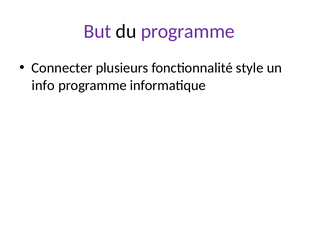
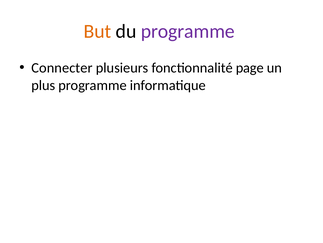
But colour: purple -> orange (97, 31)
style: style -> page (250, 68)
info: info -> plus (43, 85)
